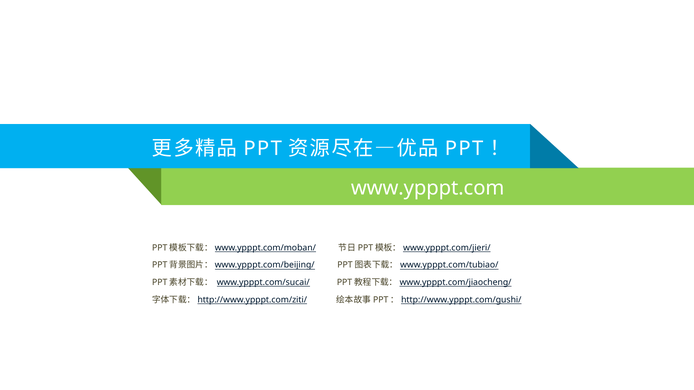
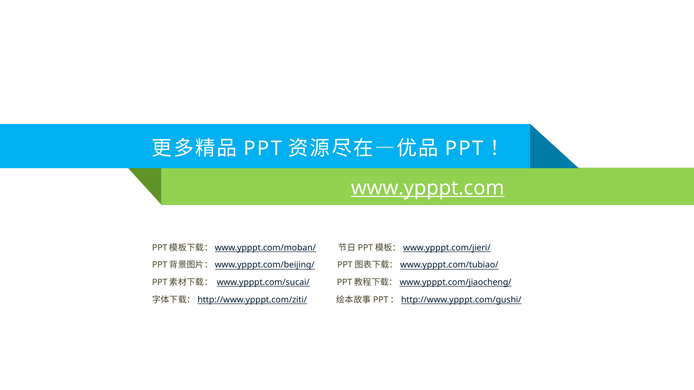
www.ypppt.com underline: none -> present (428, 188)
